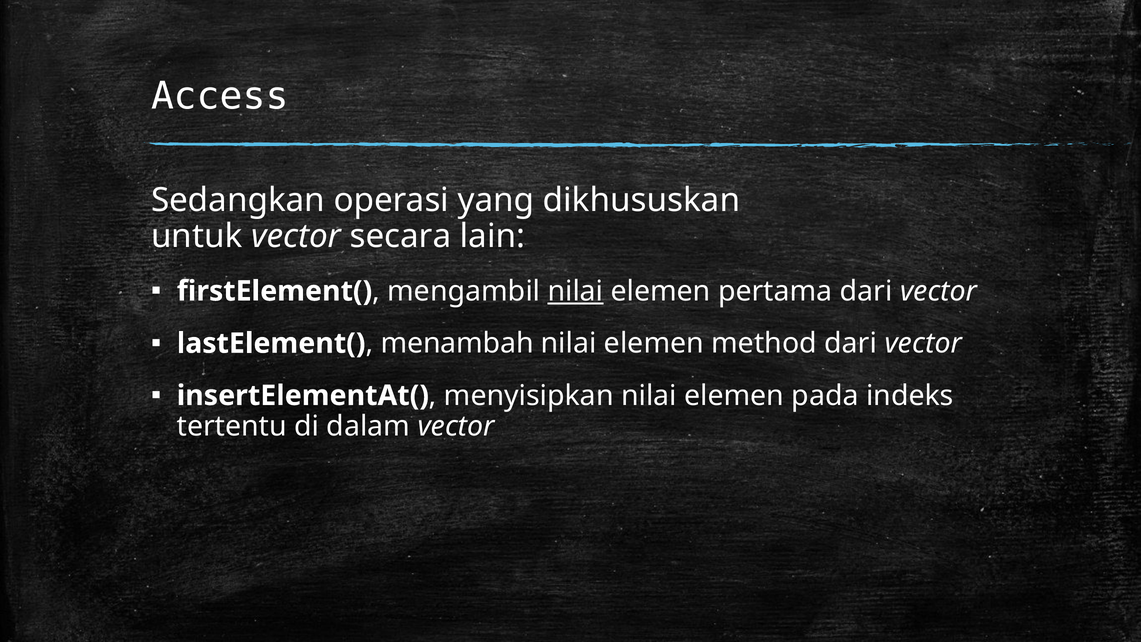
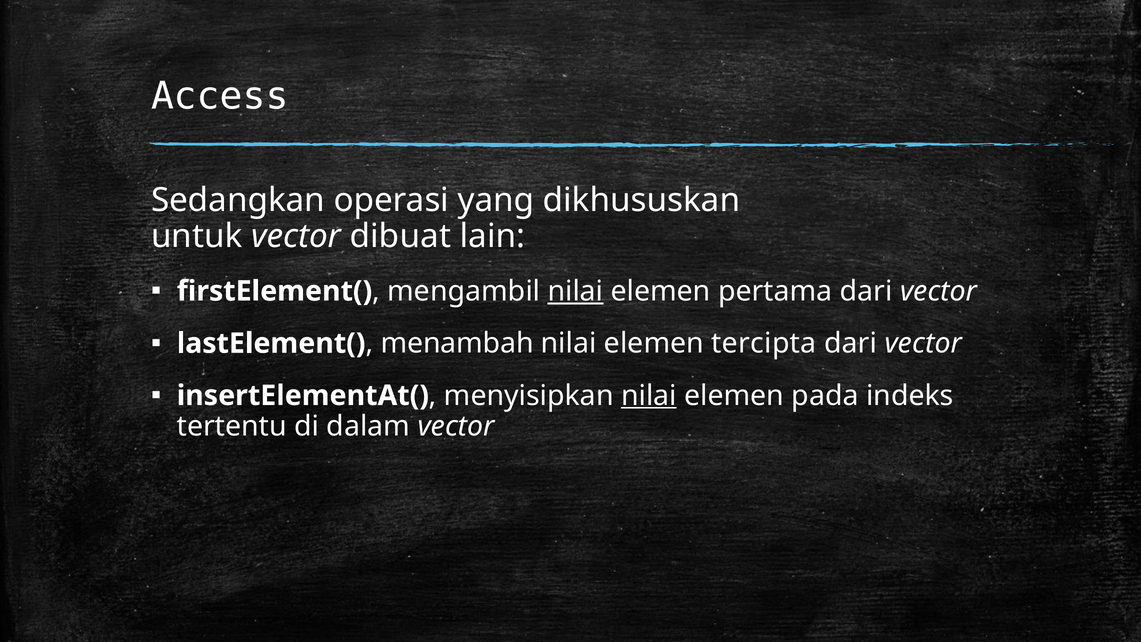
secara: secara -> dibuat (400, 236)
method: method -> tercipta (764, 343)
nilai underline: none -> present (649, 396)
